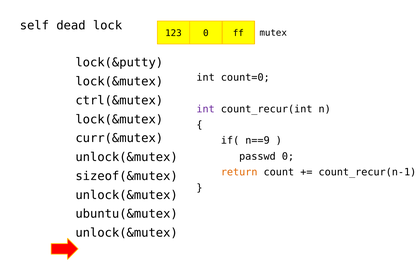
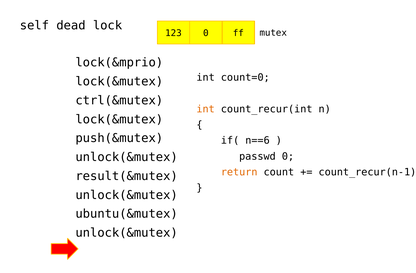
lock(&putty: lock(&putty -> lock(&mprio (119, 63)
int colour: purple -> orange (206, 109)
curr(&mutex: curr(&mutex -> push(&mutex (119, 138)
n==9: n==9 -> n==6 (257, 141)
sizeof(&mutex: sizeof(&mutex -> result(&mutex (127, 176)
